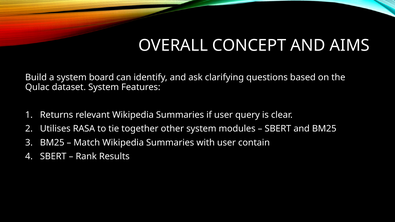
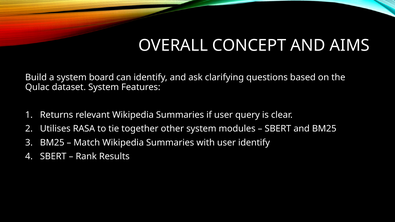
user contain: contain -> identify (254, 143)
